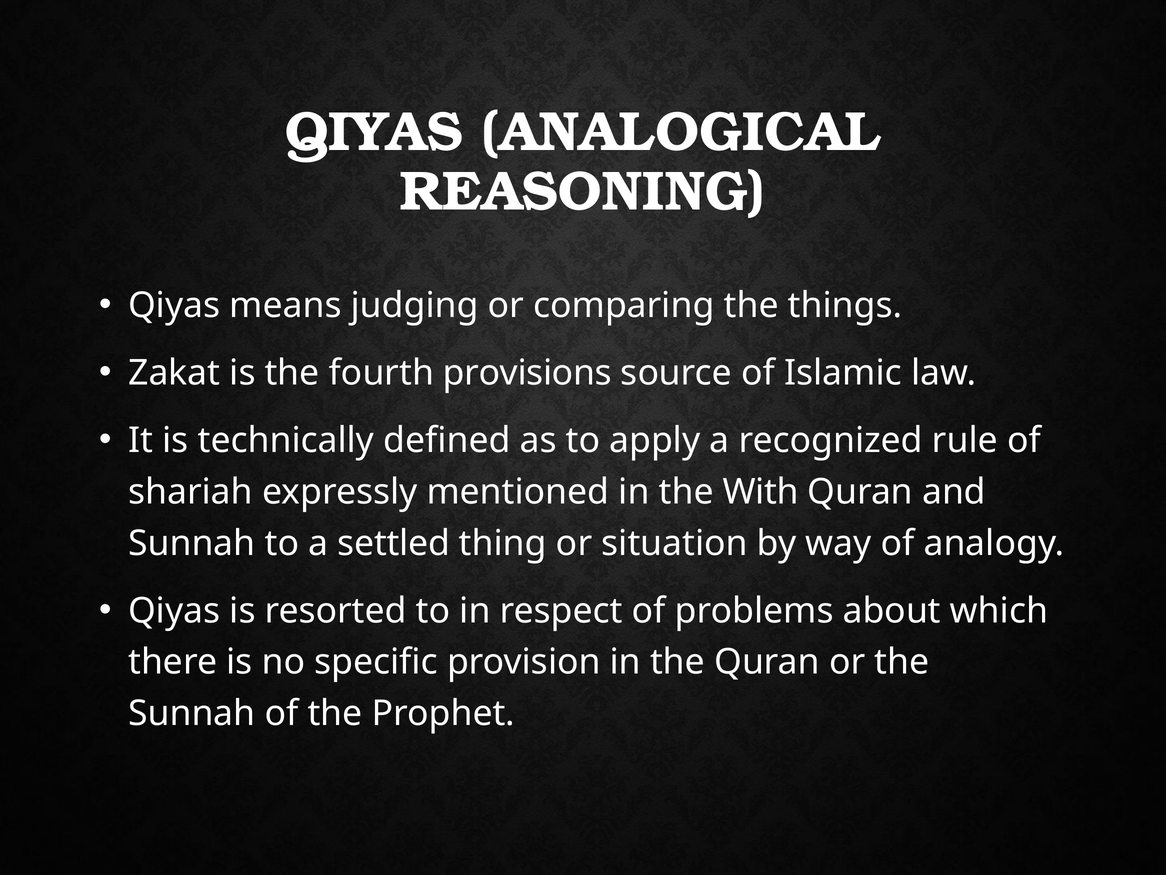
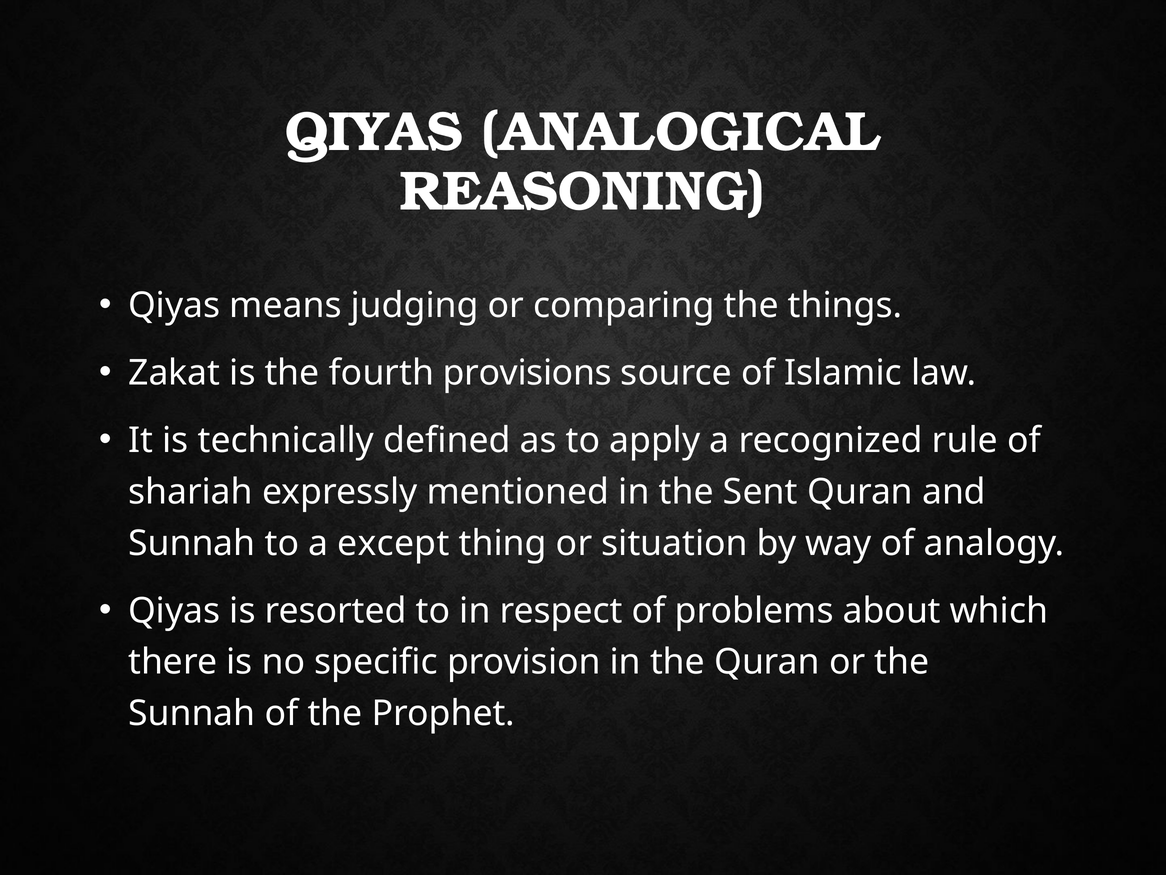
With: With -> Sent (760, 492)
settled: settled -> except (393, 543)
